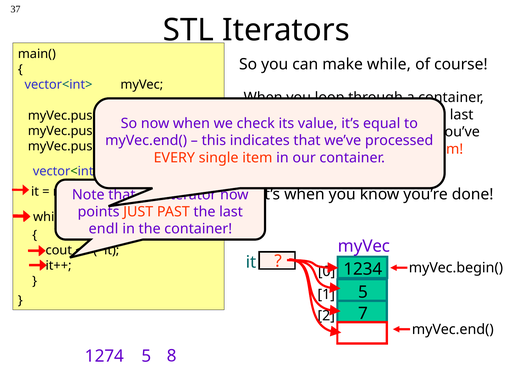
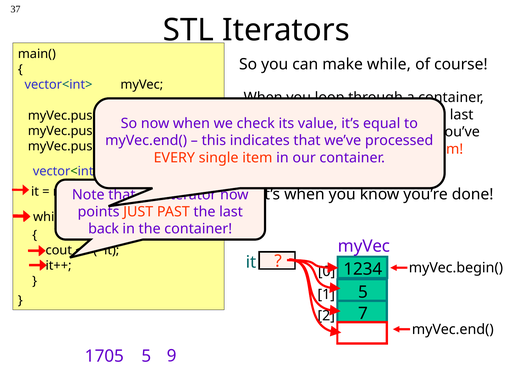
endl: endl -> back (104, 229)
1274: 1274 -> 1705 (105, 356)
8: 8 -> 9 (172, 356)
